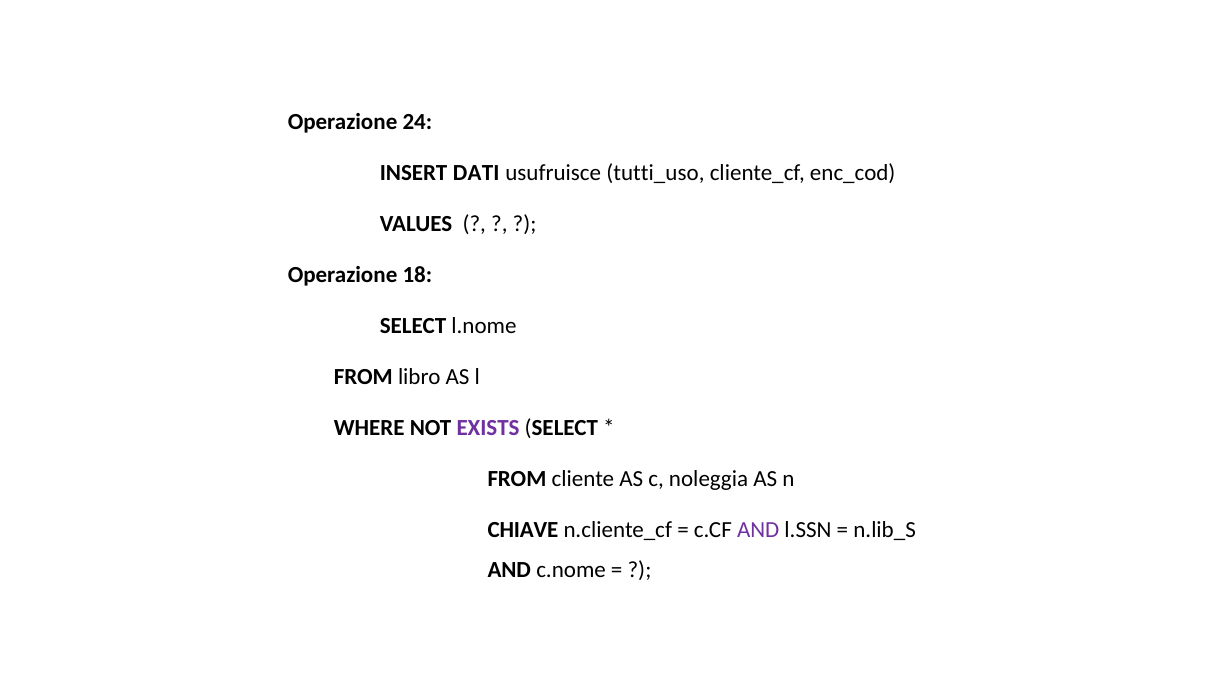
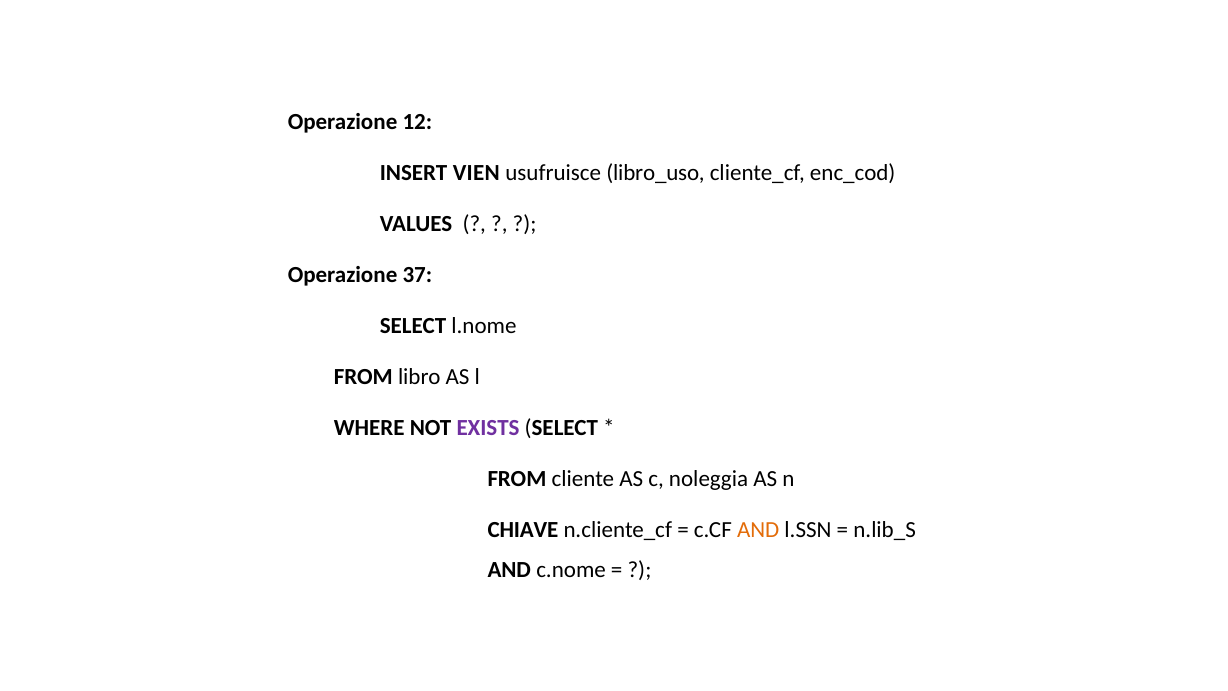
24: 24 -> 12 (417, 122)
DATI: DATI -> VIEN (476, 173)
tutti_uso: tutti_uso -> libro_uso (656, 173)
18: 18 -> 37 (417, 275)
AND colour: purple -> orange (758, 529)
